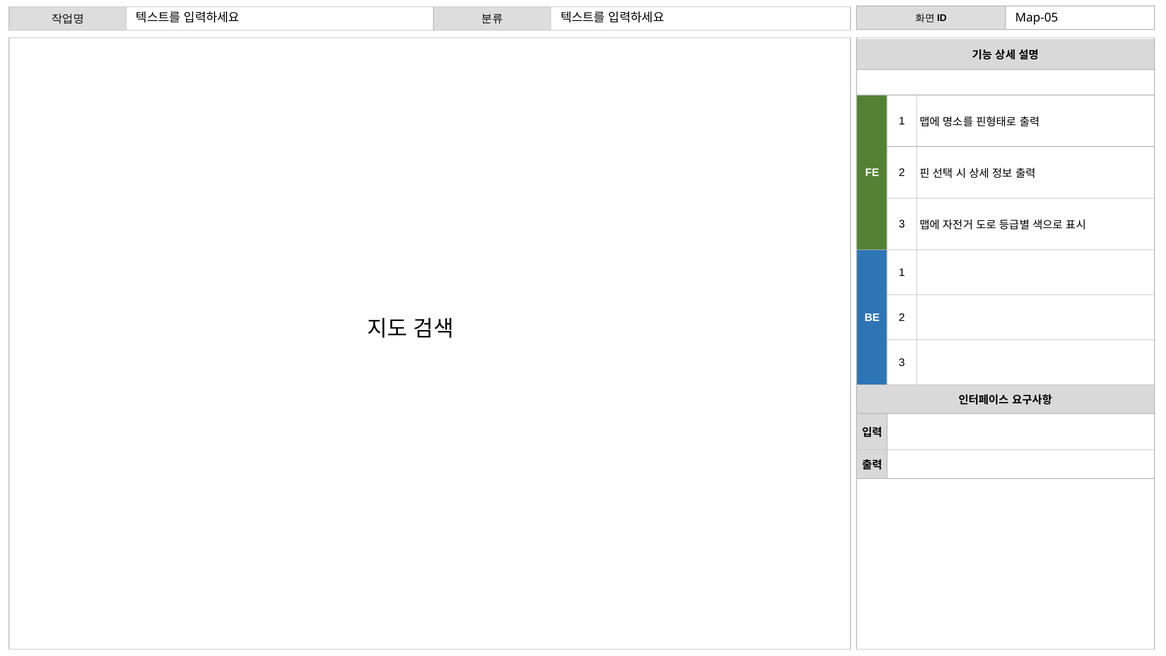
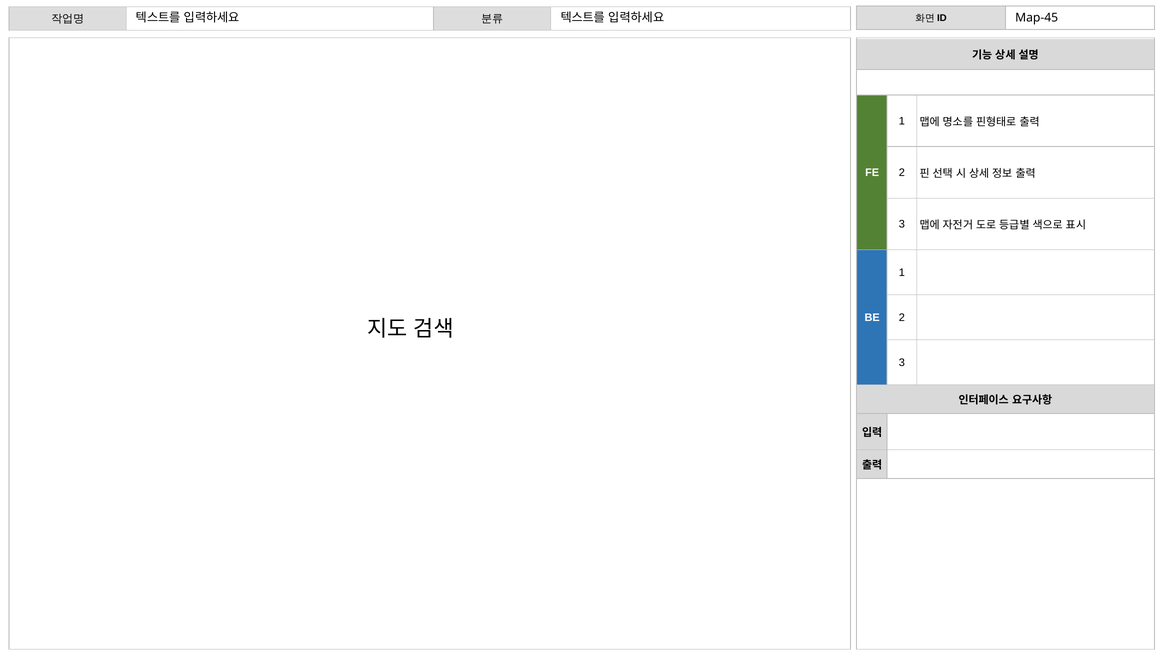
Map-05: Map-05 -> Map-45 (1037, 18)
